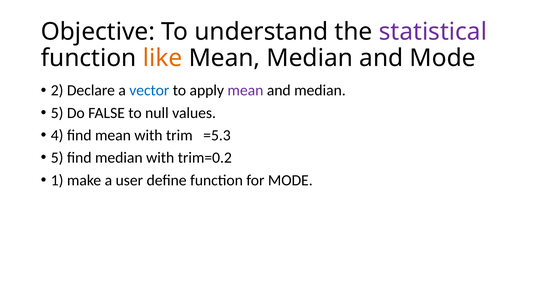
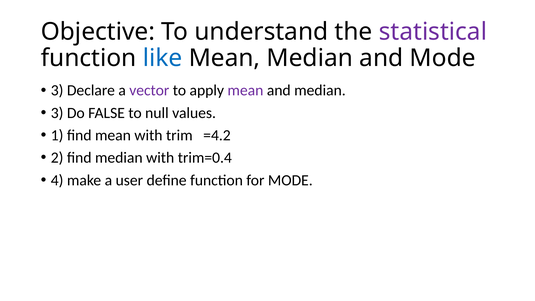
like colour: orange -> blue (163, 58)
2: 2 -> 3 (57, 90)
vector colour: blue -> purple (149, 90)
5: 5 -> 3 (57, 113)
4: 4 -> 1 (57, 135)
=5.3: =5.3 -> =4.2 (217, 135)
5: 5 -> 2 (57, 158)
trim=0.2: trim=0.2 -> trim=0.4 (205, 158)
1: 1 -> 4 (57, 180)
